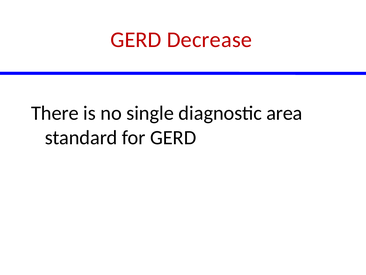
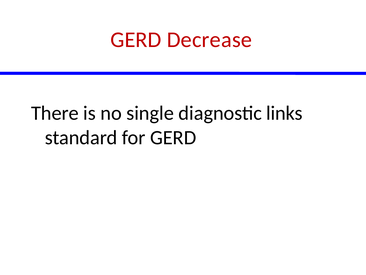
area: area -> links (284, 113)
